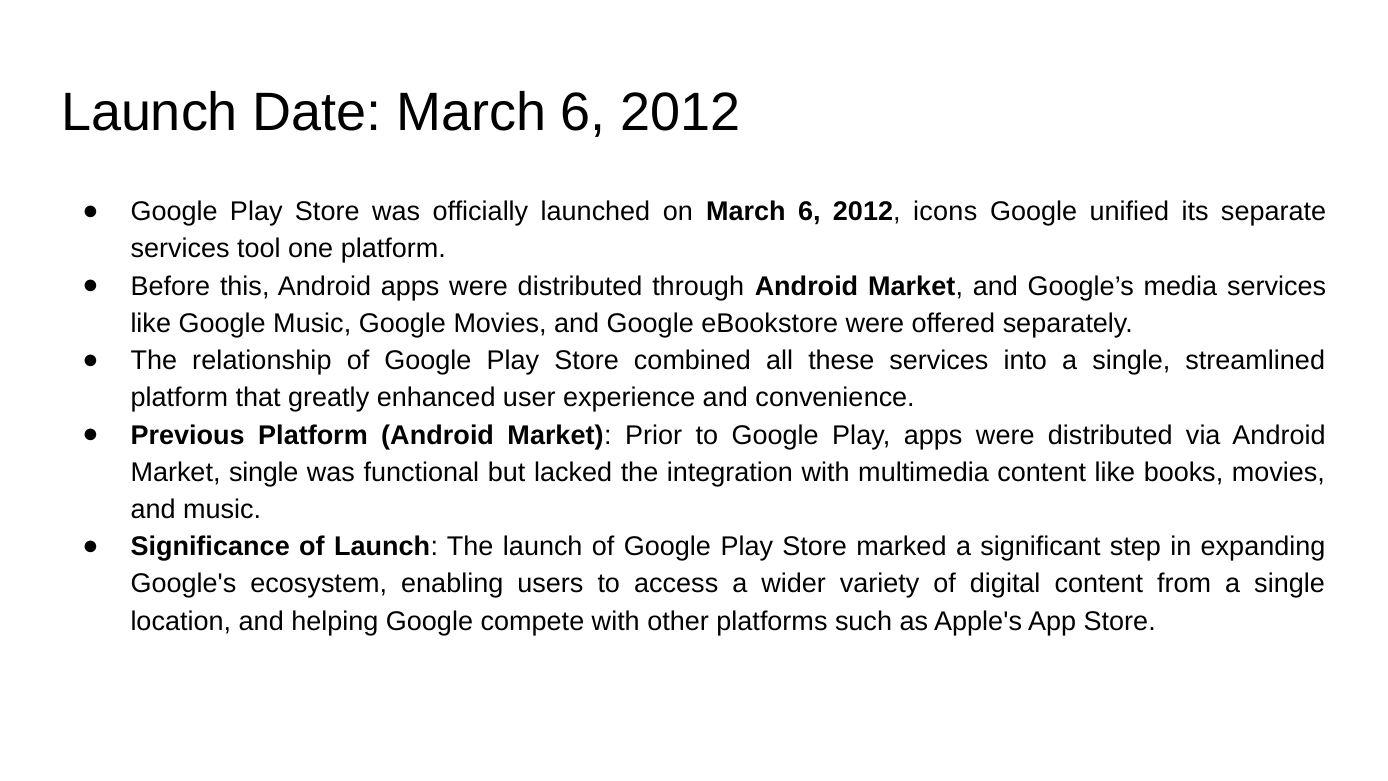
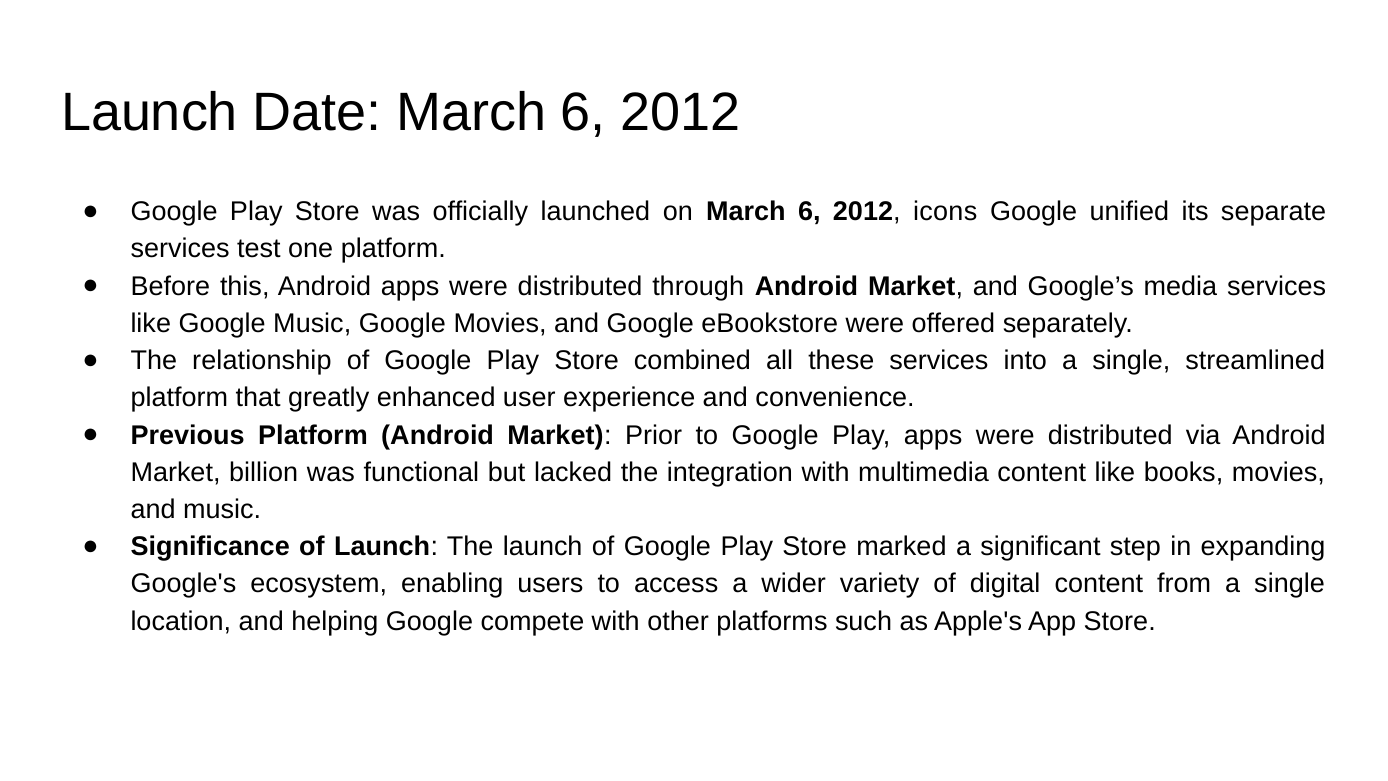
tool: tool -> test (259, 249)
Market single: single -> billion (264, 472)
